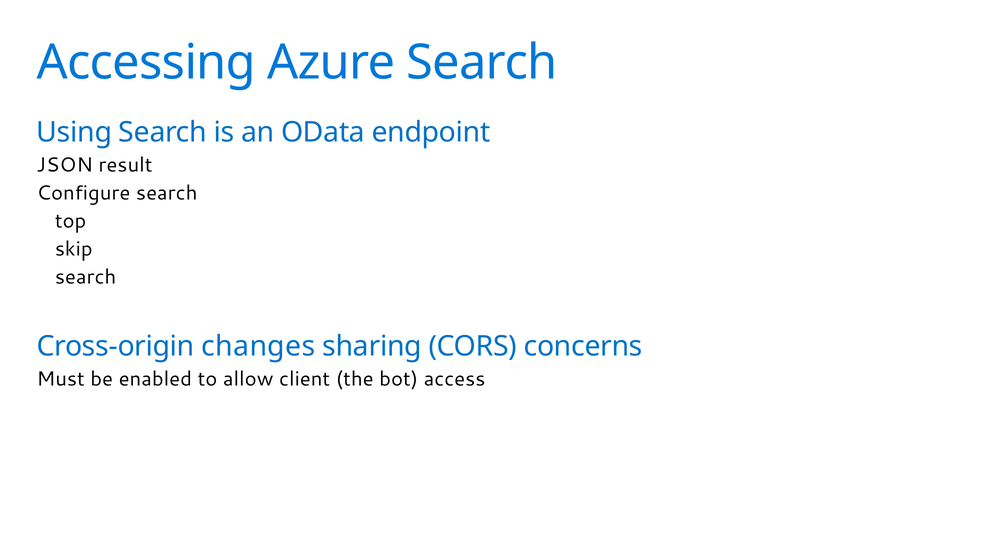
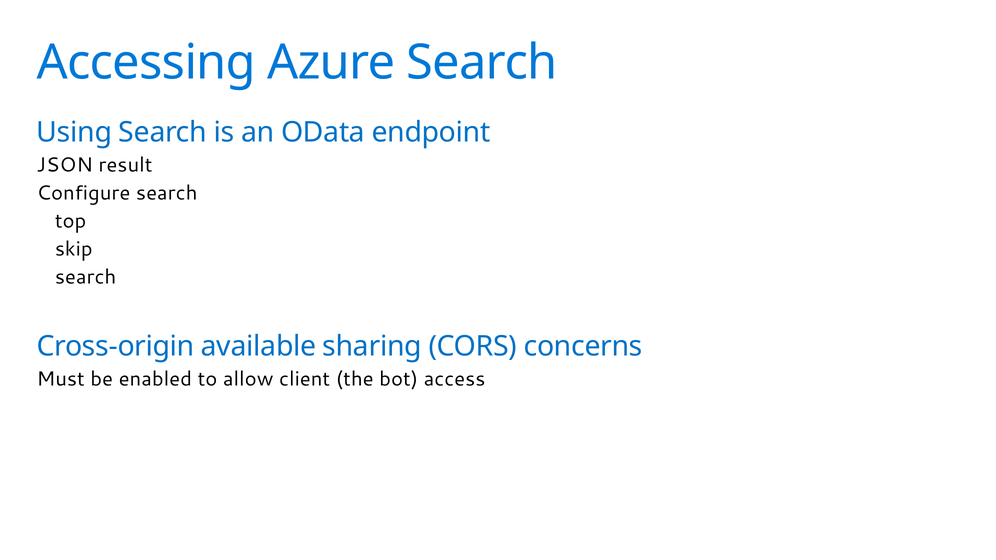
changes: changes -> available (259, 347)
